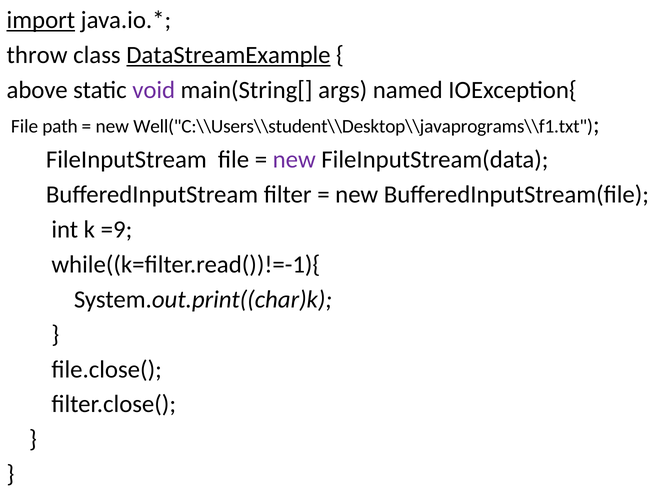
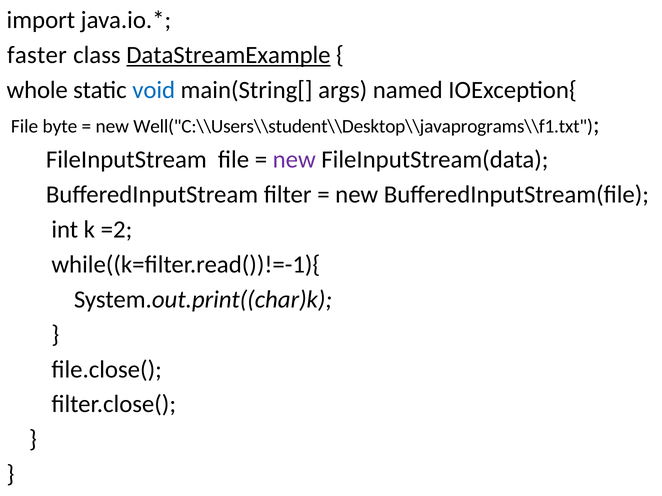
import underline: present -> none (41, 20)
throw: throw -> faster (37, 55)
above: above -> whole (37, 90)
void colour: purple -> blue (154, 90)
path: path -> byte (60, 127)
=9: =9 -> =2 (116, 230)
